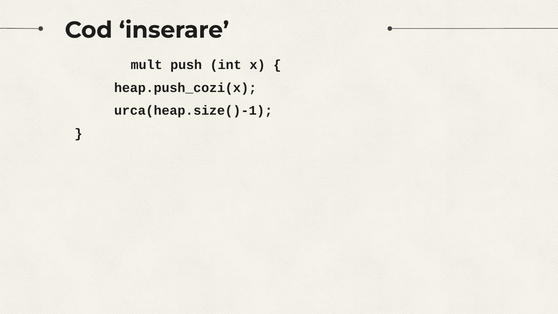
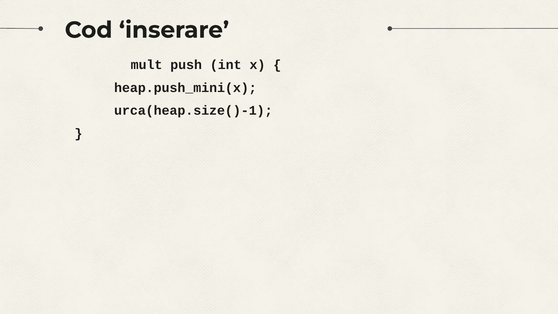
heap.push_cozi(x: heap.push_cozi(x -> heap.push_mini(x (185, 88)
